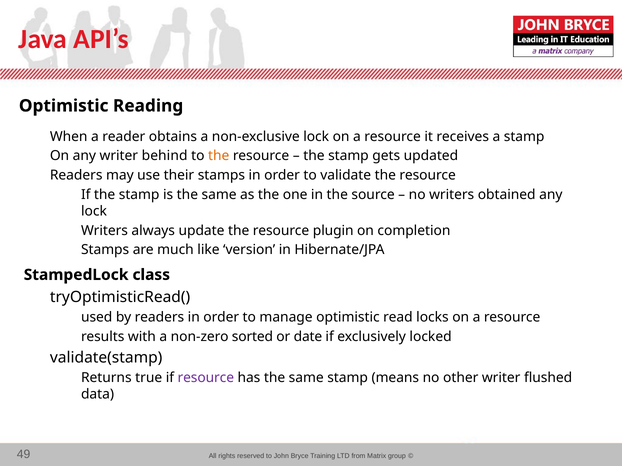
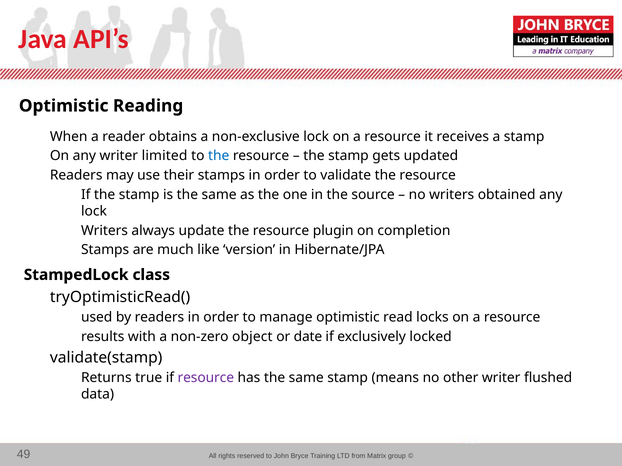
behind: behind -> limited (165, 156)
the colour: orange -> blue (219, 156)
sorted: sorted -> object (252, 337)
